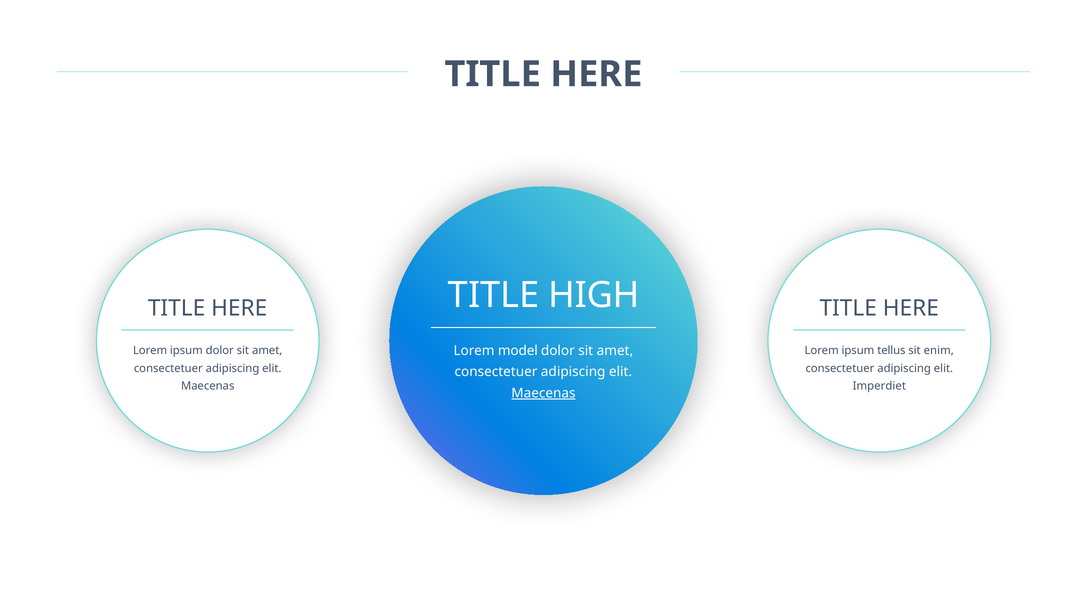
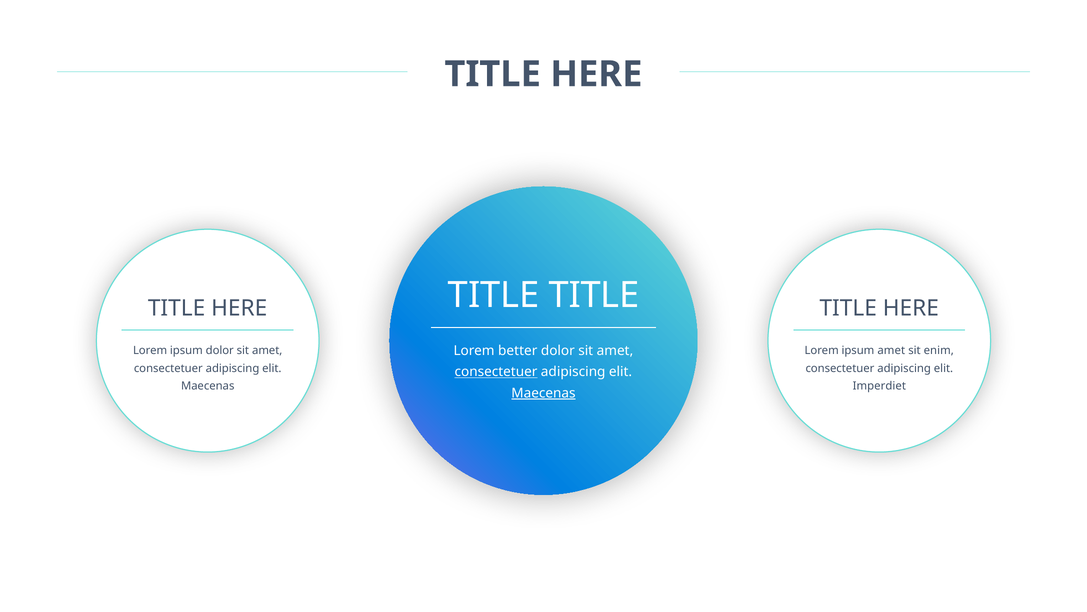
TITLE HIGH: HIGH -> TITLE (594, 295)
model: model -> better (518, 350)
ipsum tellus: tellus -> amet (891, 350)
consectetuer underline: none -> present (496, 372)
